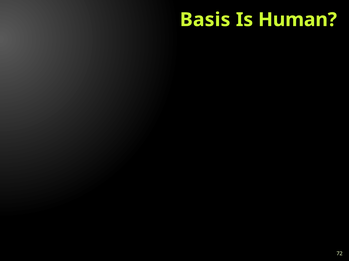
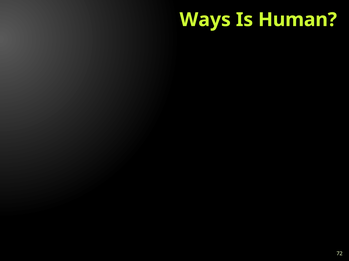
Basis: Basis -> Ways (205, 20)
